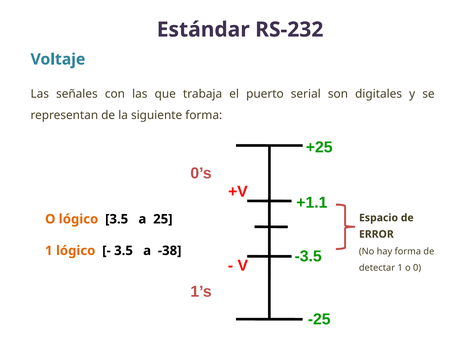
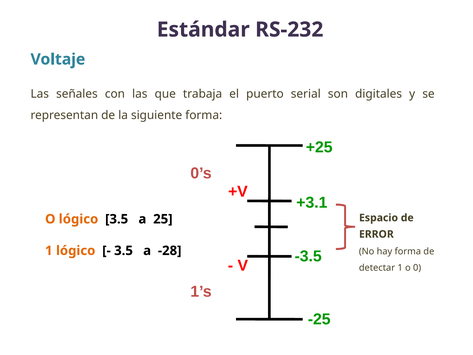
+1.1: +1.1 -> +3.1 (312, 203)
-38: -38 -> -28 (170, 251)
